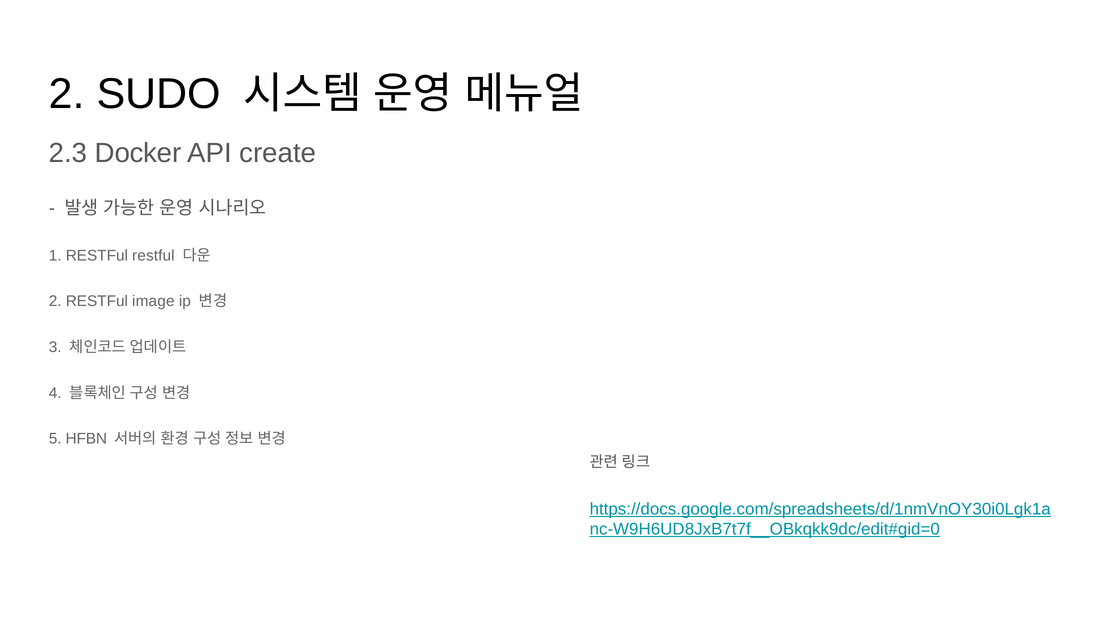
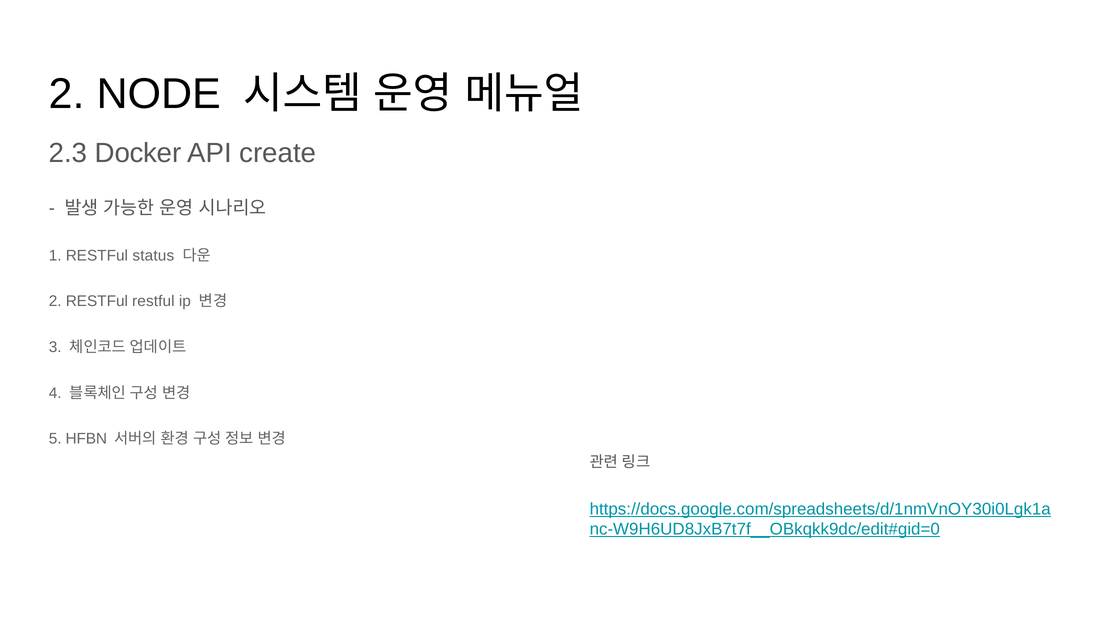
SUDO: SUDO -> NODE (159, 94)
RESTFul restful: restful -> status (153, 256)
RESTFul image: image -> restful (153, 301)
